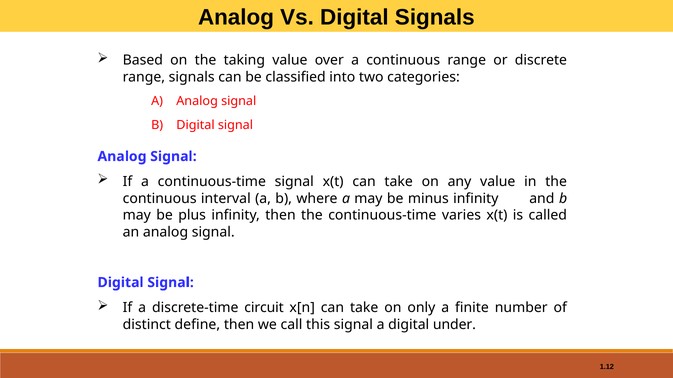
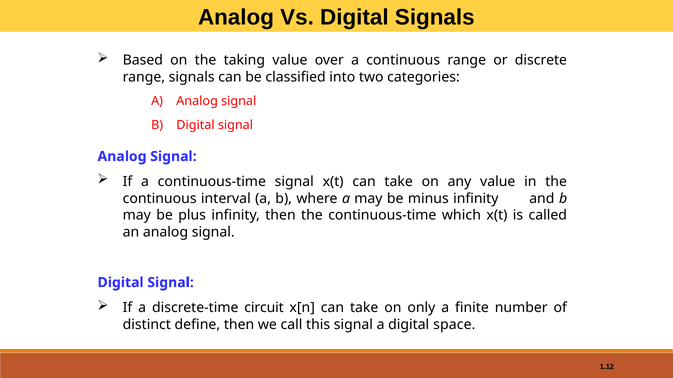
varies: varies -> which (461, 216)
under: under -> space (454, 325)
